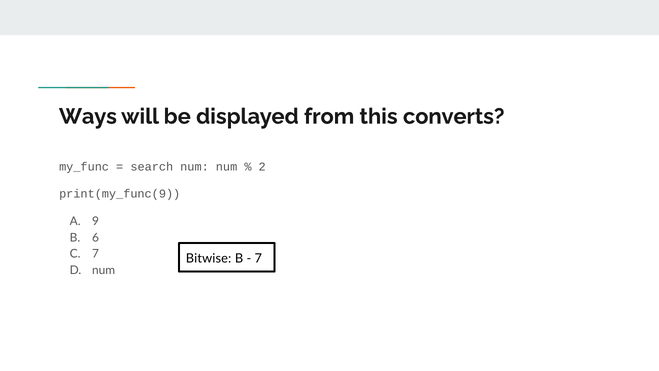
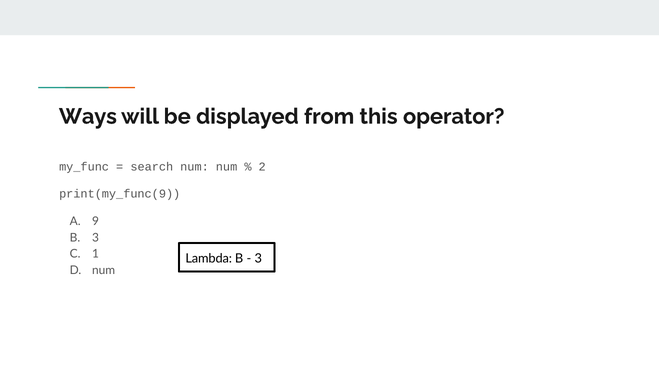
converts: converts -> operator (454, 116)
B 6: 6 -> 3 (96, 237)
7: 7 -> 1 (96, 254)
Bitwise: Bitwise -> Lambda (209, 258)
7: 7 -> 3 (258, 258)
